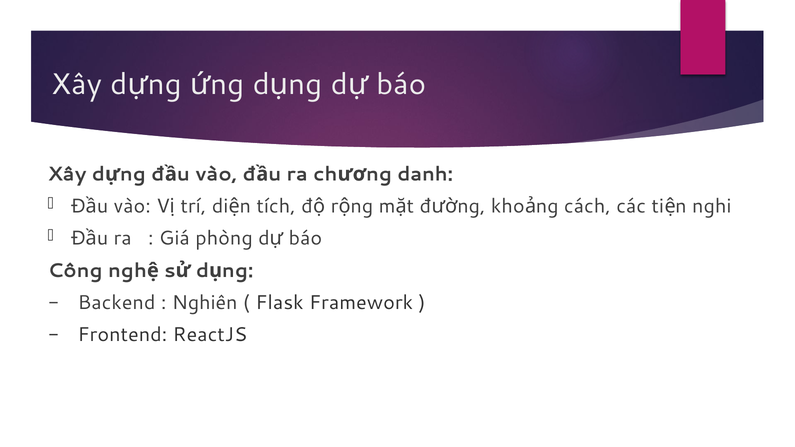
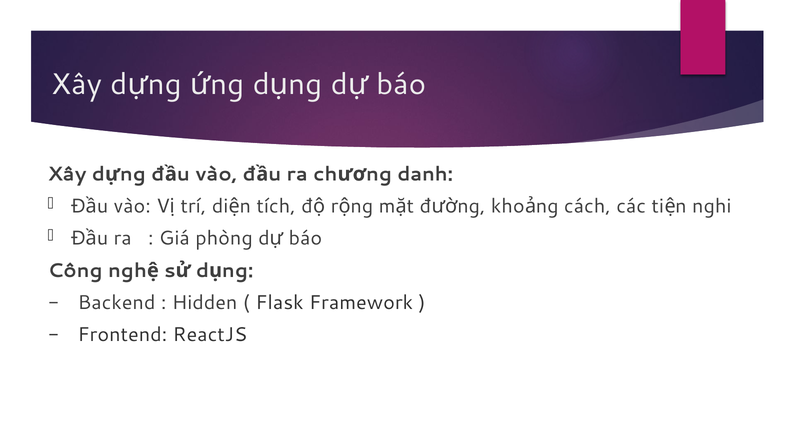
Nghiên: Nghiên -> Hidden (205, 303)
